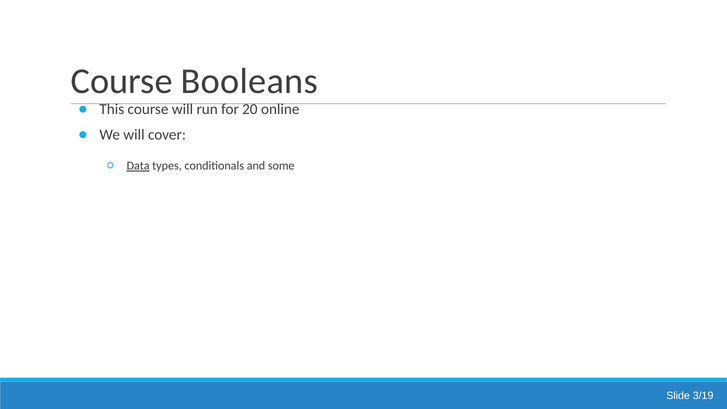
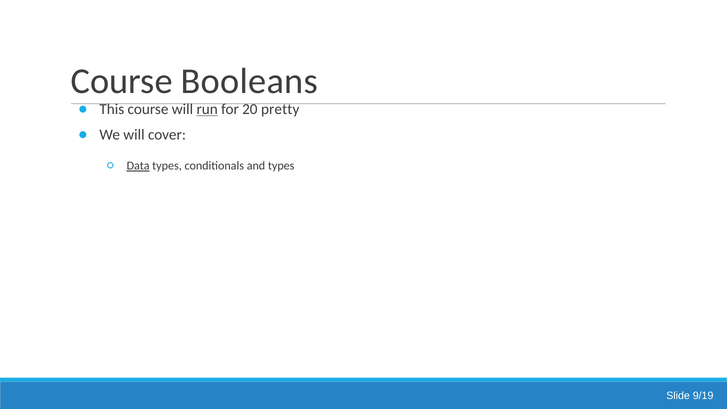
run underline: none -> present (207, 109)
online: online -> pretty (280, 109)
and some: some -> types (281, 166)
3/19: 3/19 -> 9/19 (703, 396)
